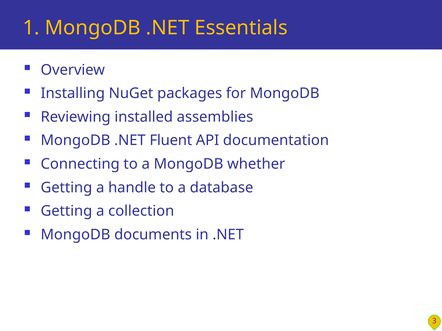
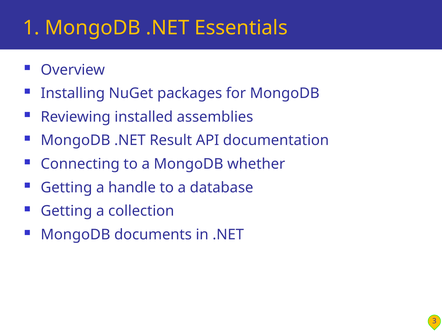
Fluent: Fluent -> Result (171, 141)
